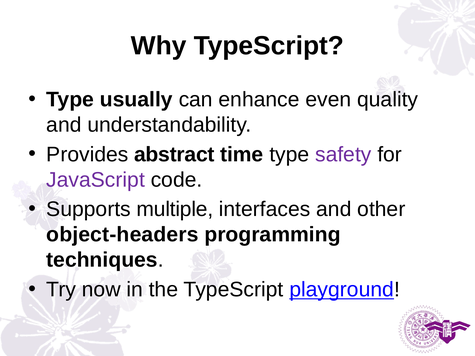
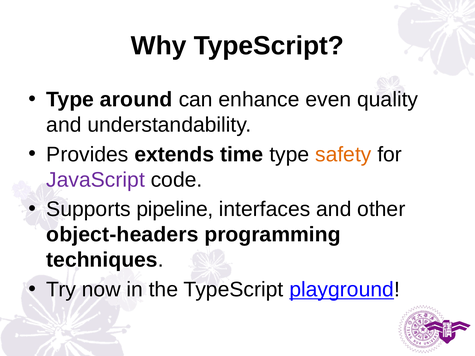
usually: usually -> around (136, 100)
abstract: abstract -> extends (174, 155)
safety colour: purple -> orange (343, 155)
multiple: multiple -> pipeline (175, 209)
